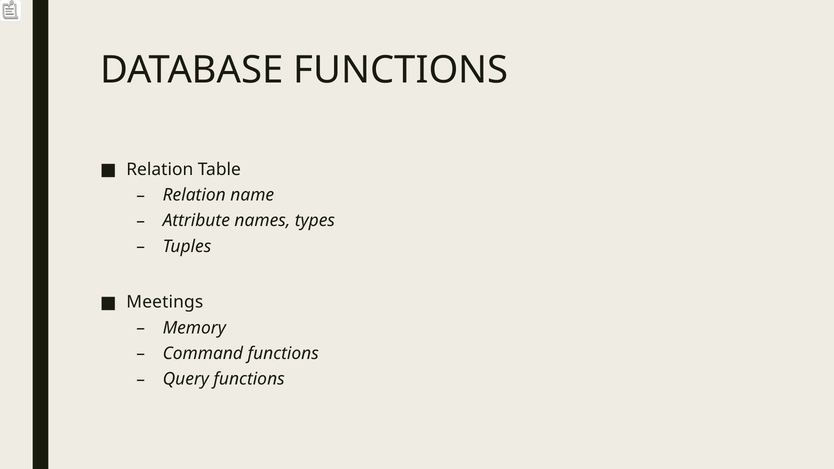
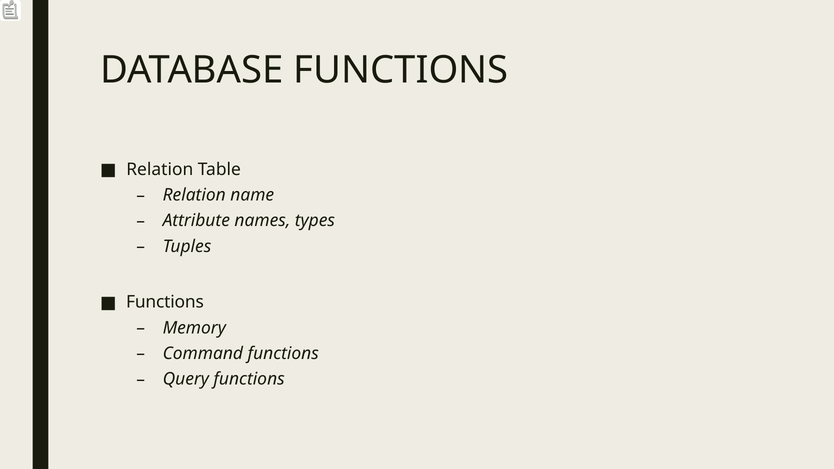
Meetings: Meetings -> Functions (165, 302)
